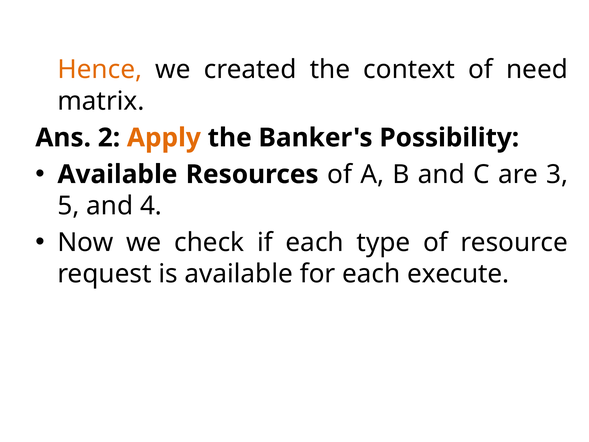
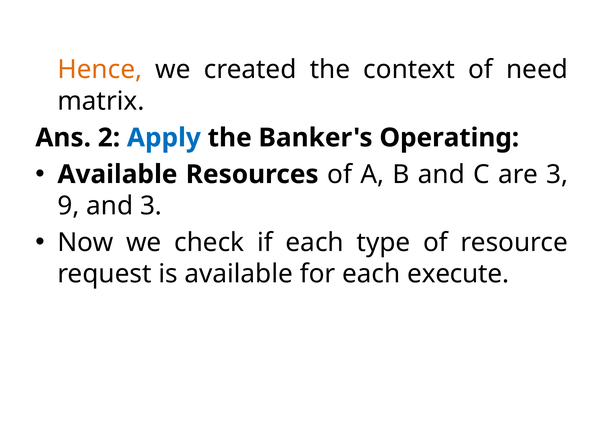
Apply colour: orange -> blue (164, 138)
Possibility: Possibility -> Operating (449, 138)
5: 5 -> 9 (68, 206)
and 4: 4 -> 3 (151, 206)
